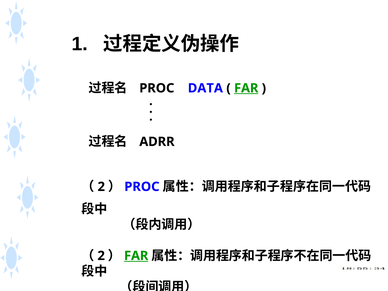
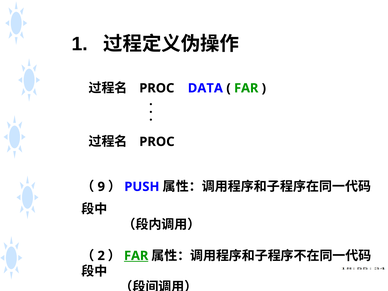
FAR underline: present -> none (246, 88)
ADRR: ADRR -> PROC (157, 142)
2: 2 -> 9 (101, 187)
PROC: PROC -> PUSH (142, 187)
